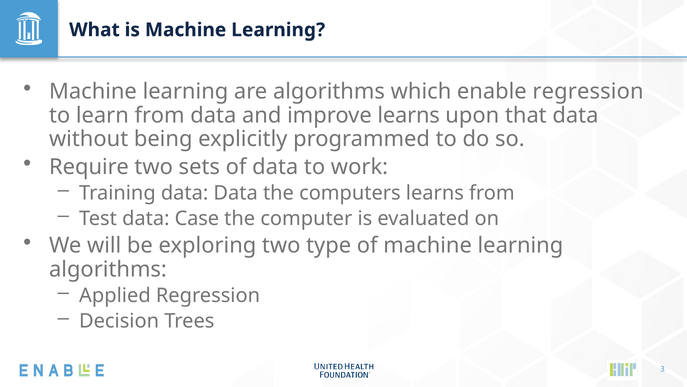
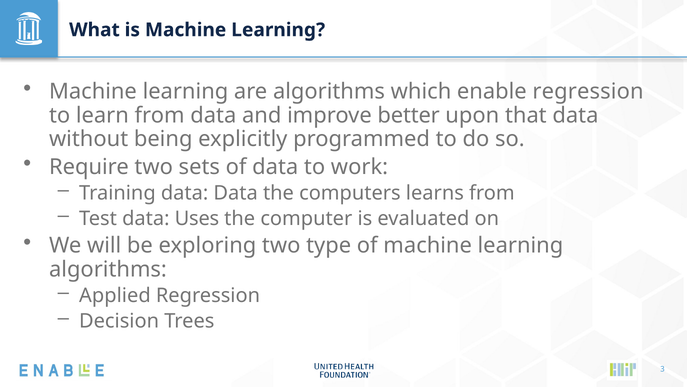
improve learns: learns -> better (409, 115)
Case: Case -> Uses (197, 218)
